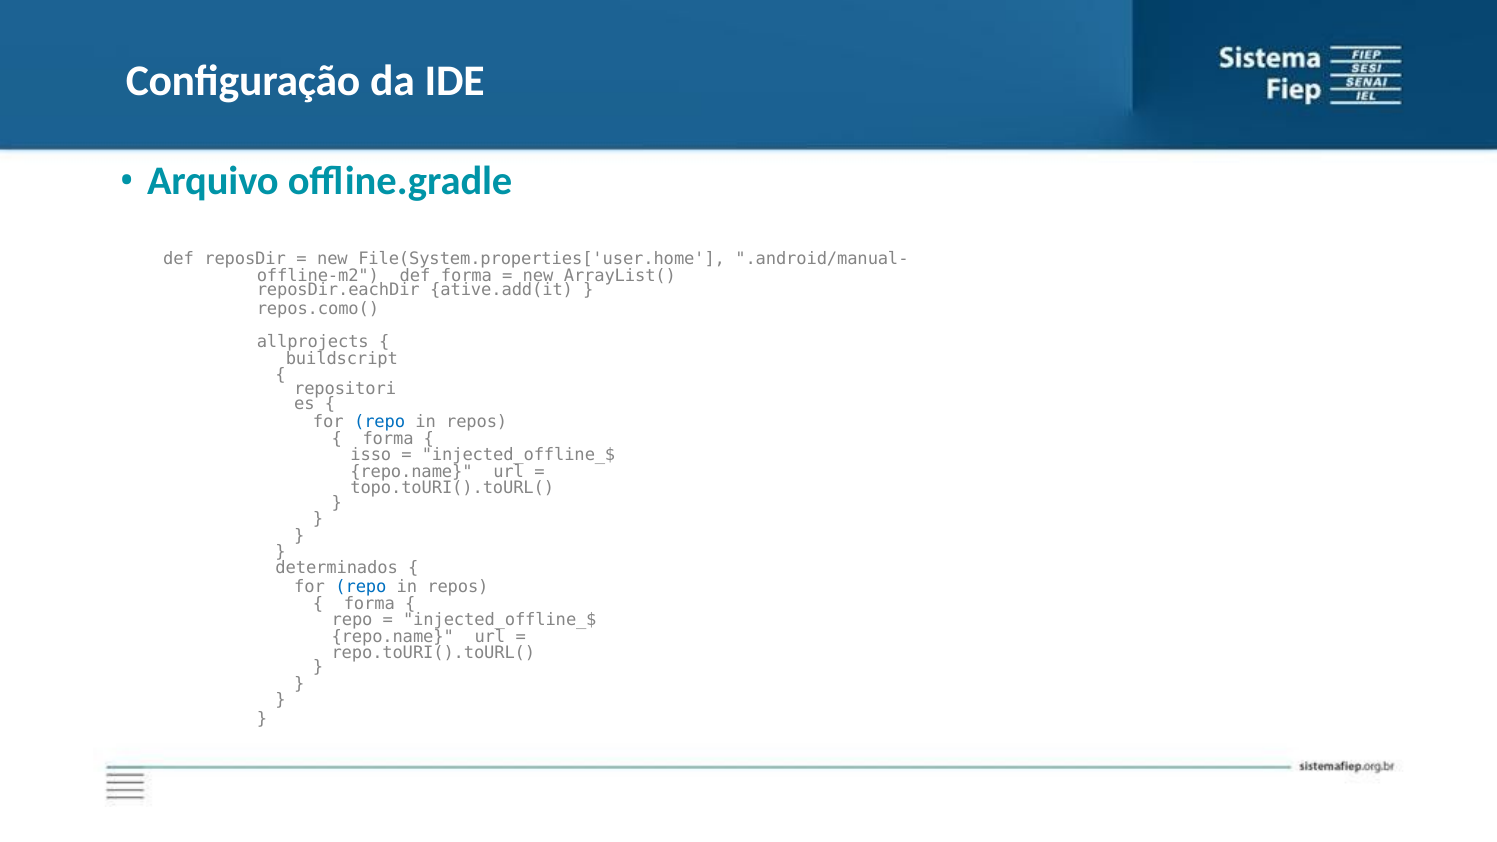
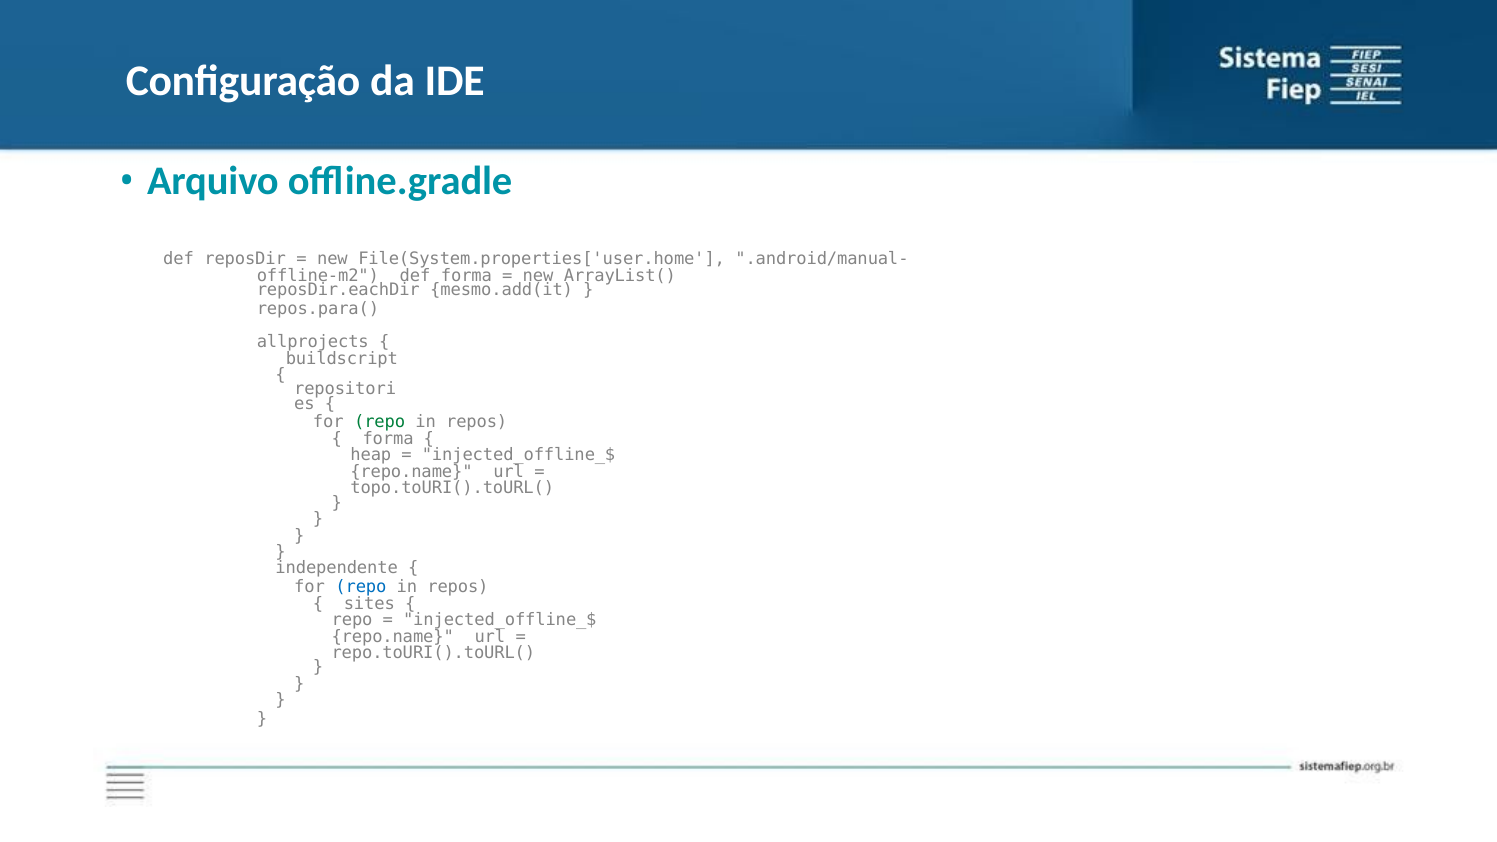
ative.add(it: ative.add(it -> mesmo.add(it (502, 290)
repos.como(: repos.como( -> repos.para( (318, 308)
repo colour: blue -> green (380, 422)
isso: isso -> heap (371, 455)
determinados: determinados -> independente (337, 568)
forma: forma -> sites (369, 604)
